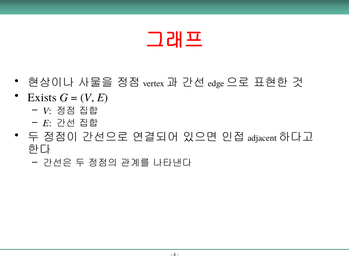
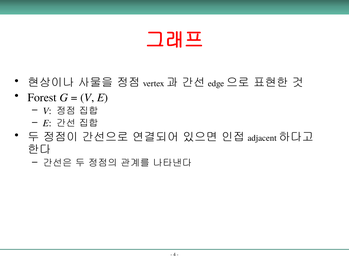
Exists: Exists -> Forest (42, 98)
